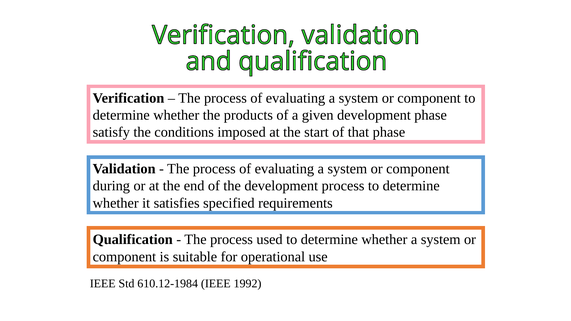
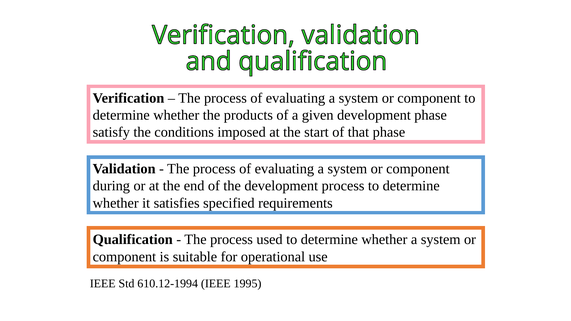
610.12-1984: 610.12-1984 -> 610.12-1994 (168, 284)
1992: 1992 -> 1995 (248, 284)
